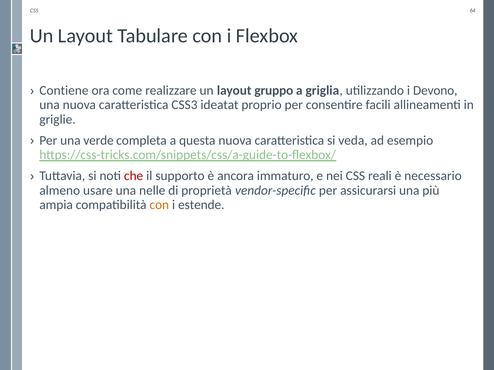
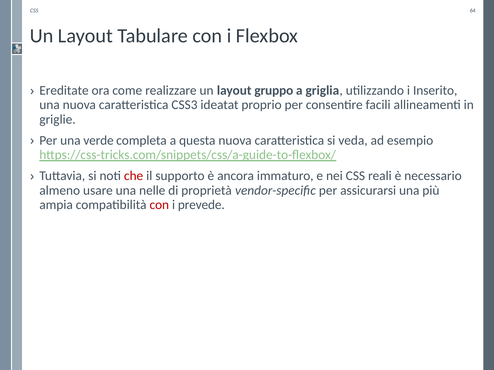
Contiene: Contiene -> Ereditate (64, 91)
Devono: Devono -> Inserito (435, 91)
con colour: orange -> red (159, 205)
estende: estende -> prevede (201, 205)
